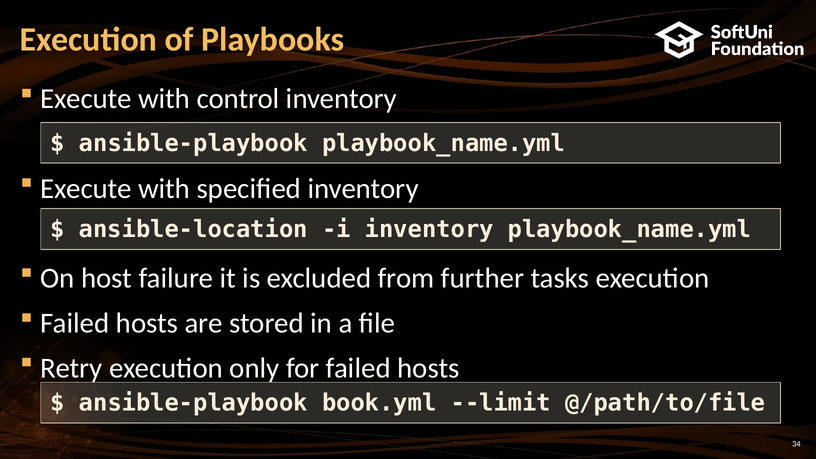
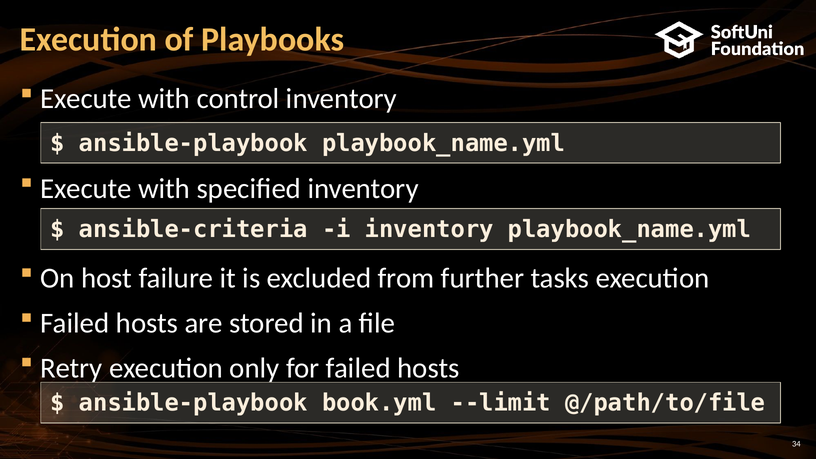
ansible-location: ansible-location -> ansible-criteria (193, 229)
